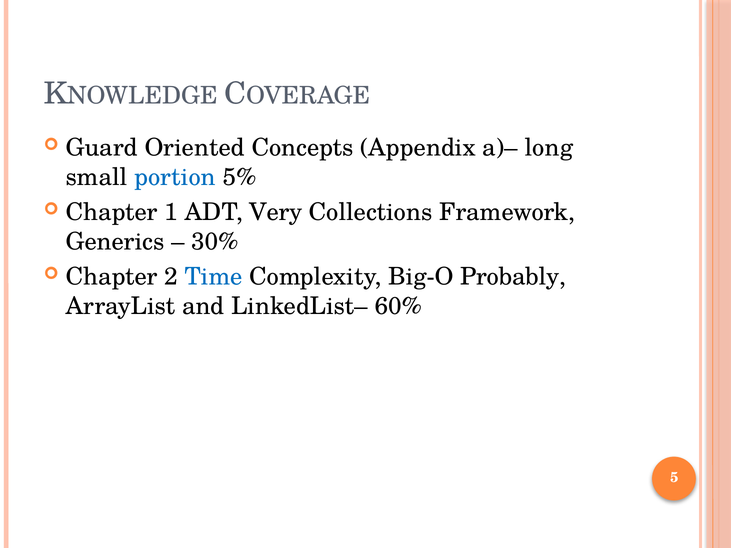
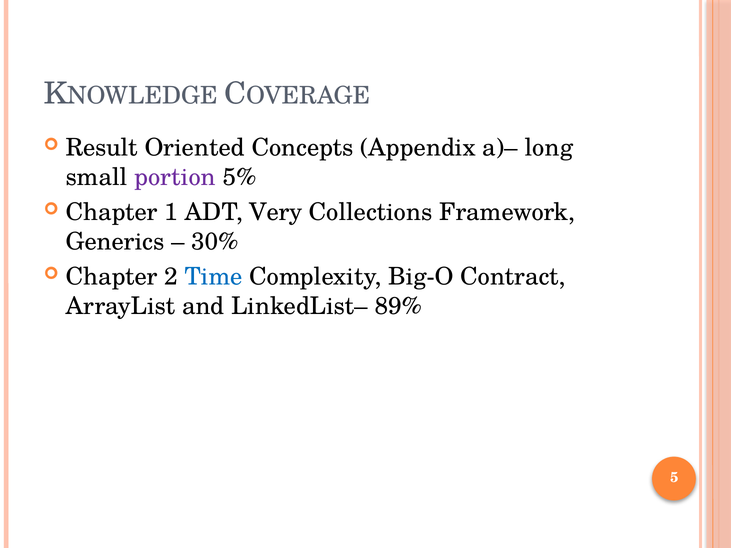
Guard: Guard -> Result (102, 148)
portion colour: blue -> purple (175, 177)
Probably: Probably -> Contract (513, 277)
60%: 60% -> 89% (398, 306)
